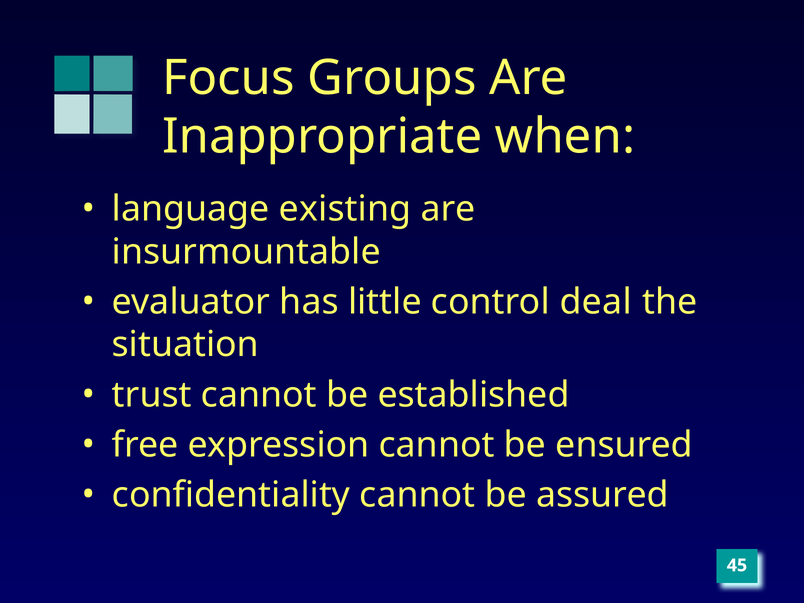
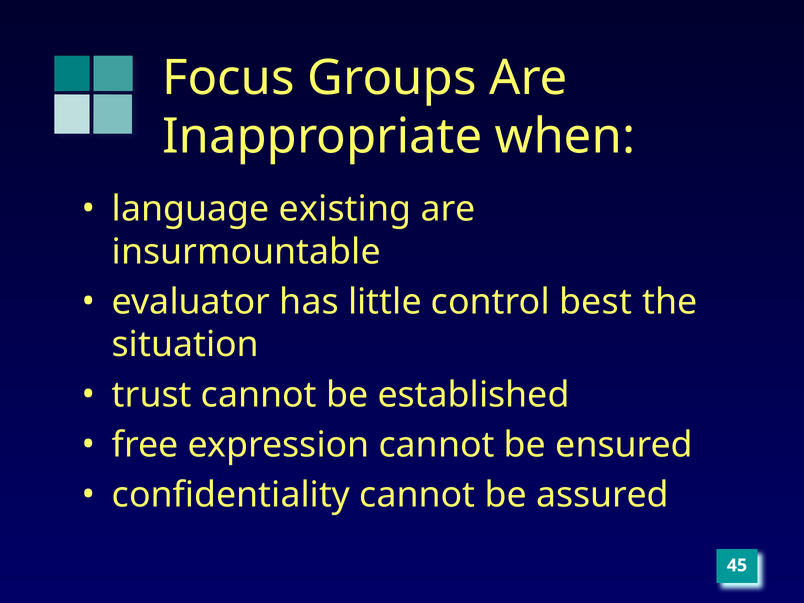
deal: deal -> best (596, 302)
